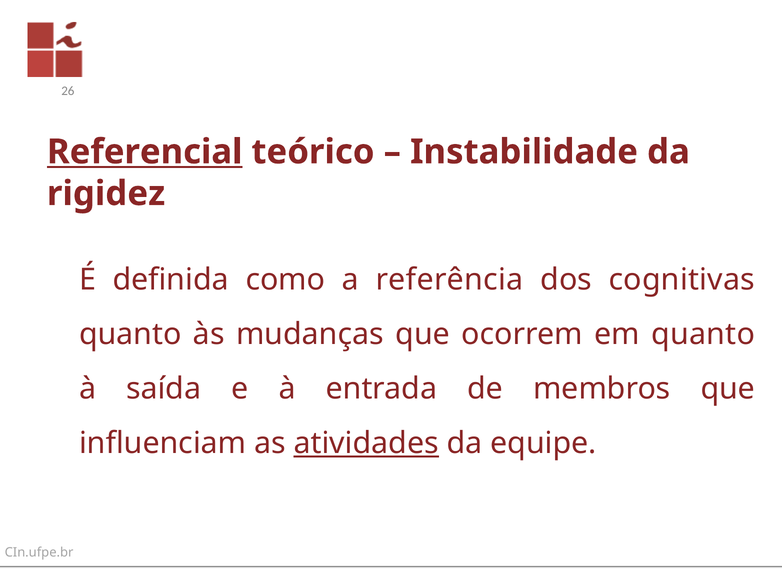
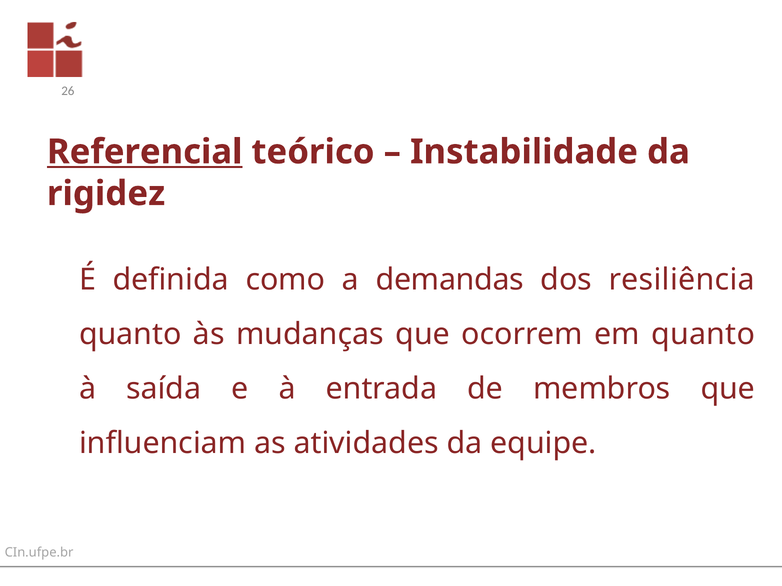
referência: referência -> demandas (450, 280)
cognitivas: cognitivas -> resiliência (682, 280)
atividades underline: present -> none (366, 444)
